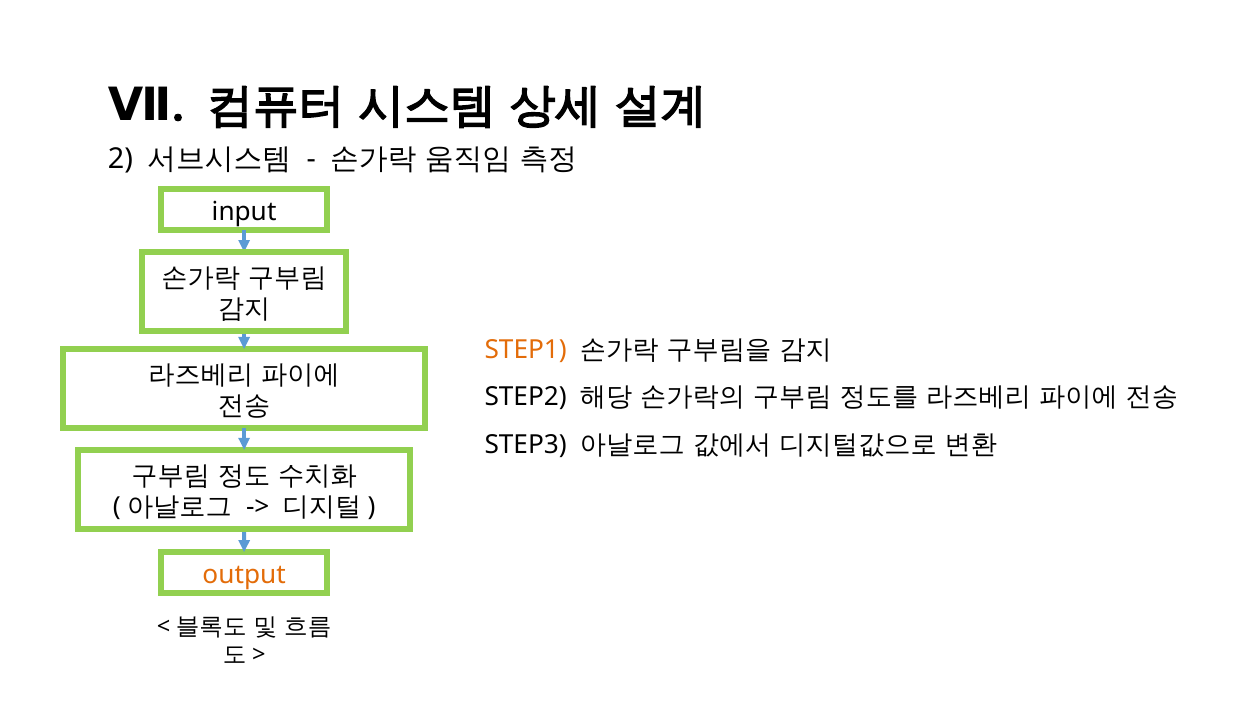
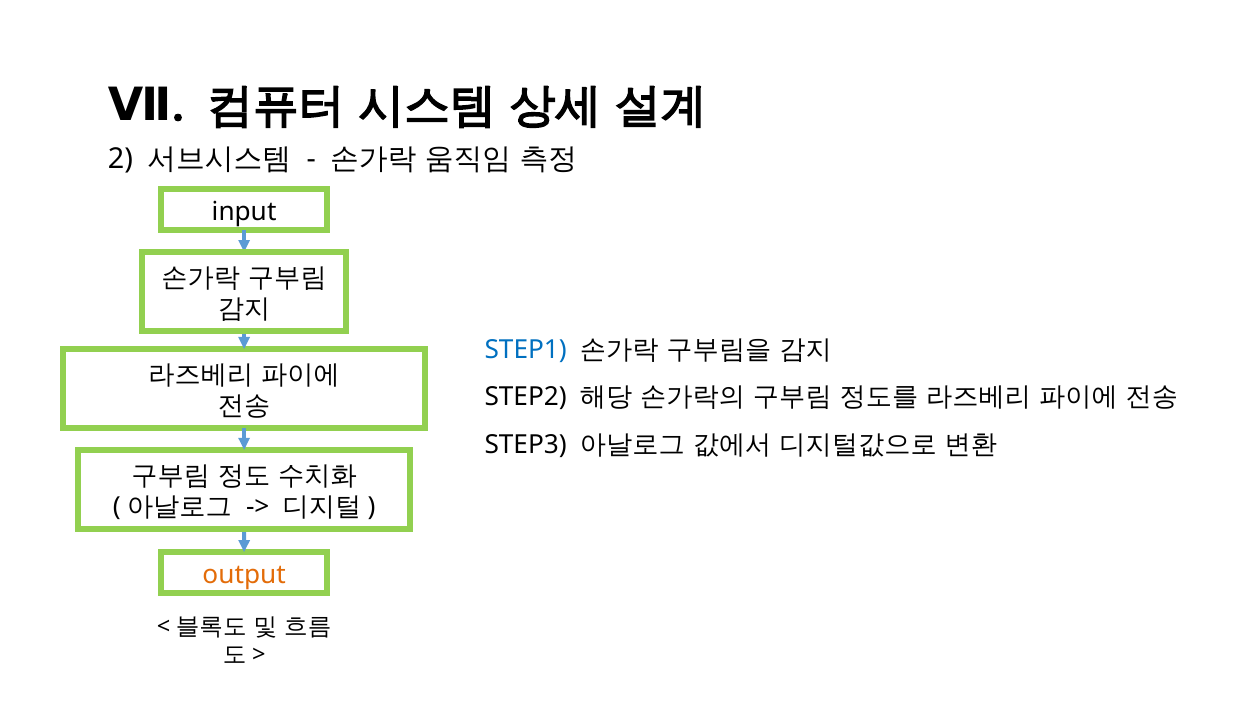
STEP1 colour: orange -> blue (526, 350)
